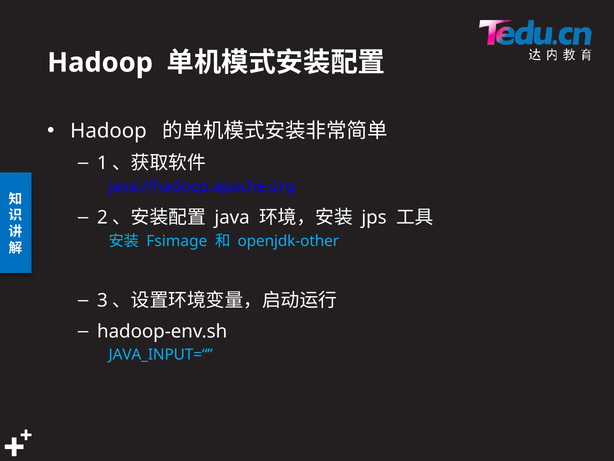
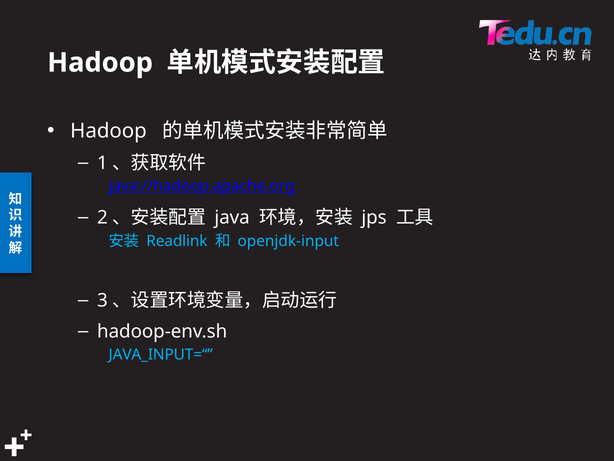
Fsimage: Fsimage -> Readlink (177, 241)
openjdk-other: openjdk-other -> openjdk-input (288, 241)
